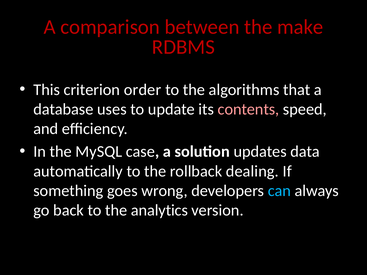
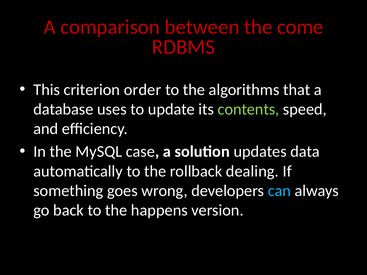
make: make -> come (300, 27)
contents colour: pink -> light green (248, 109)
analytics: analytics -> happens (159, 210)
